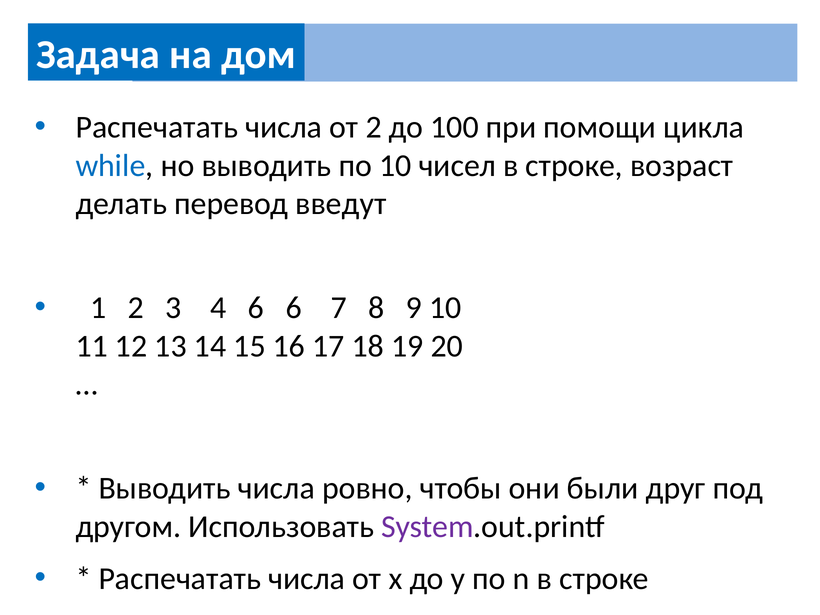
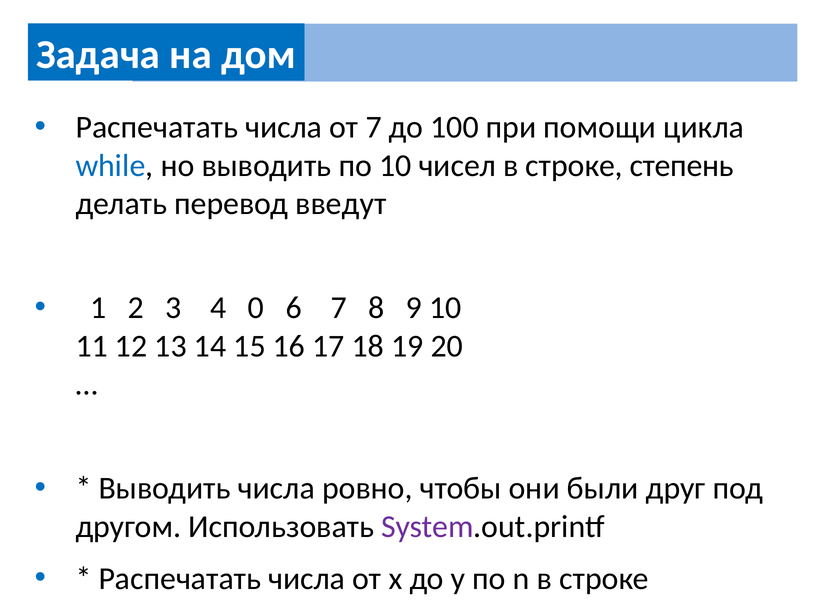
от 2: 2 -> 7 (374, 127)
возраст: возраст -> степень (682, 166)
4 6: 6 -> 0 (256, 308)
